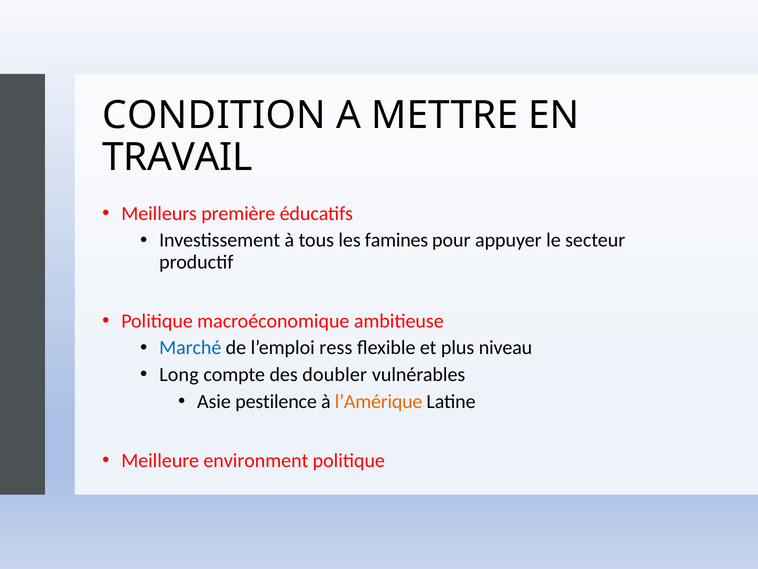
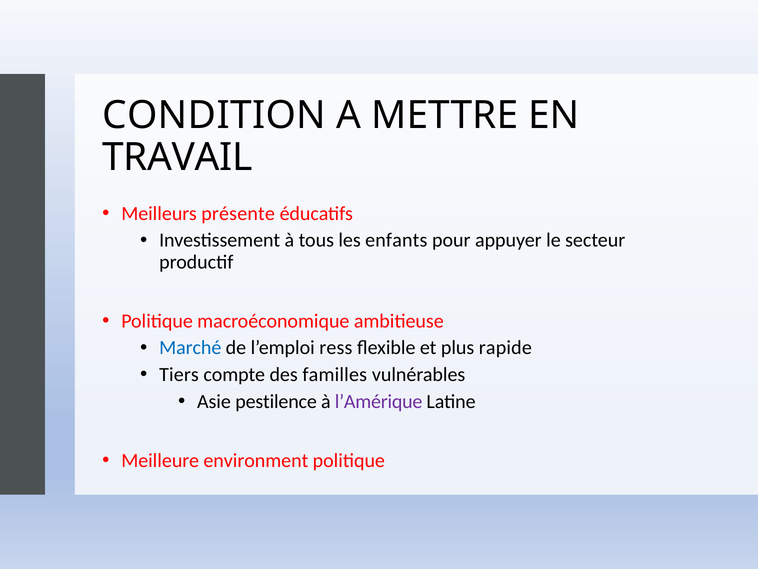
première: première -> présente (238, 213)
famines: famines -> enfants (396, 240)
niveau: niveau -> rapide (505, 347)
Long: Long -> Tiers (179, 374)
doubler: doubler -> familles (335, 374)
l’Amérique colour: orange -> purple (379, 401)
